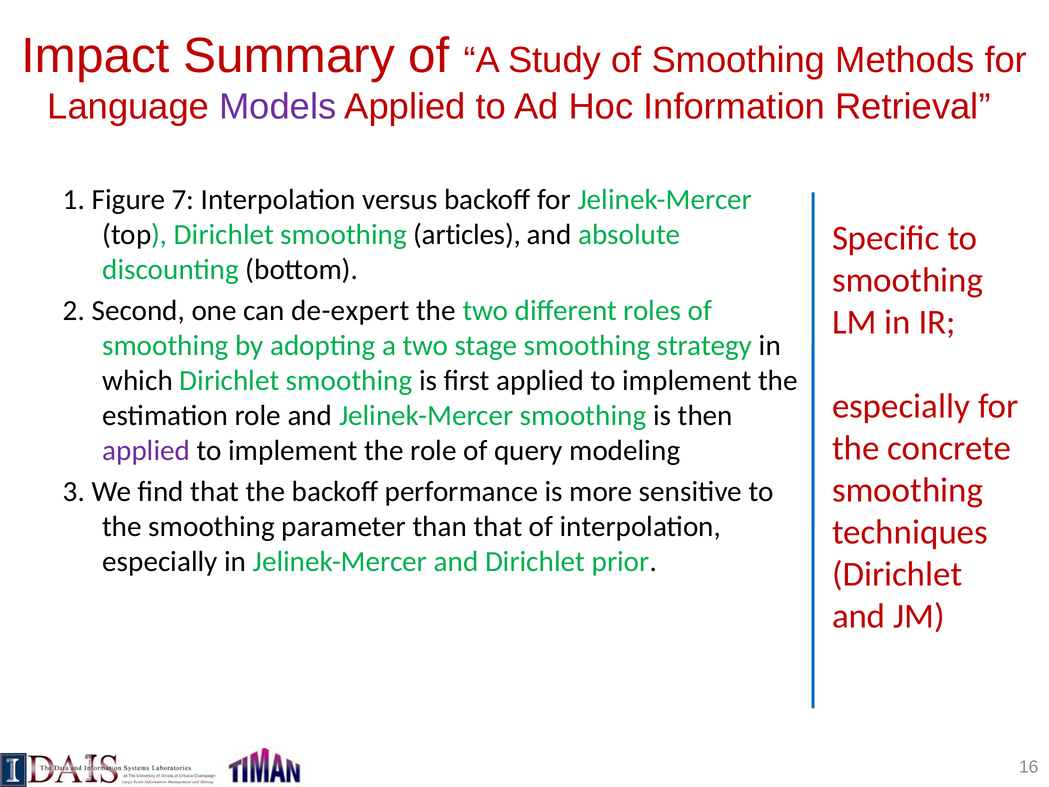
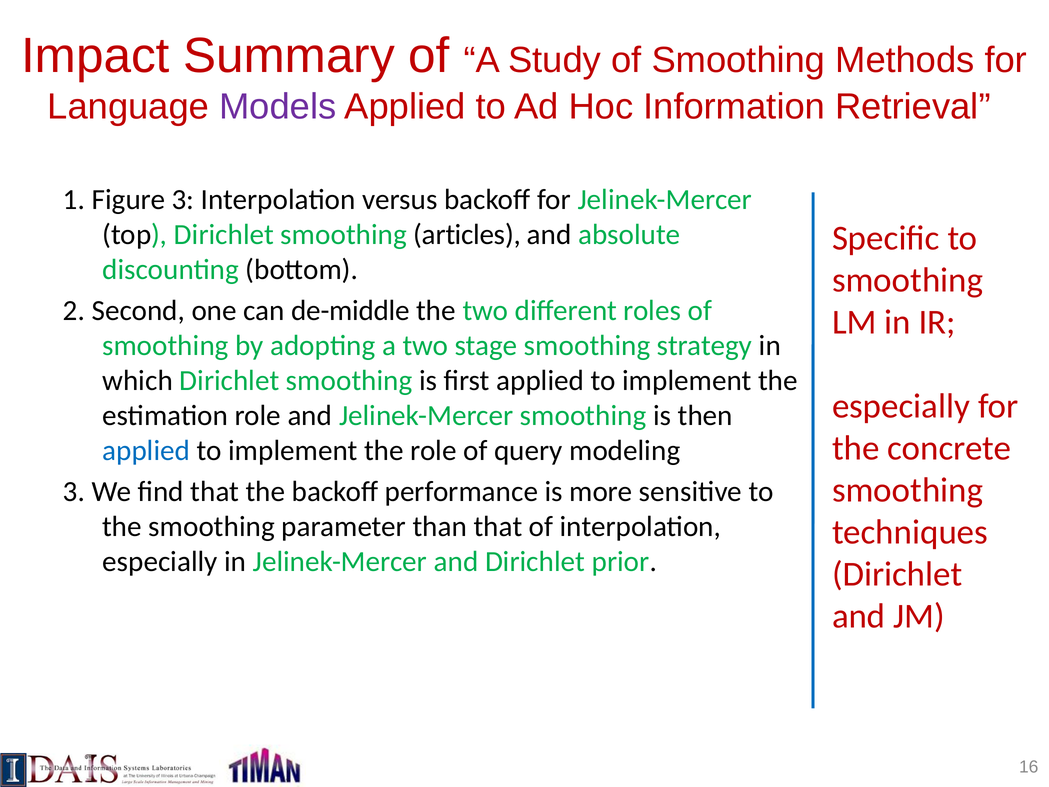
Figure 7: 7 -> 3 (183, 200)
de-expert: de-expert -> de-middle (351, 311)
applied colour: purple -> blue (146, 451)
